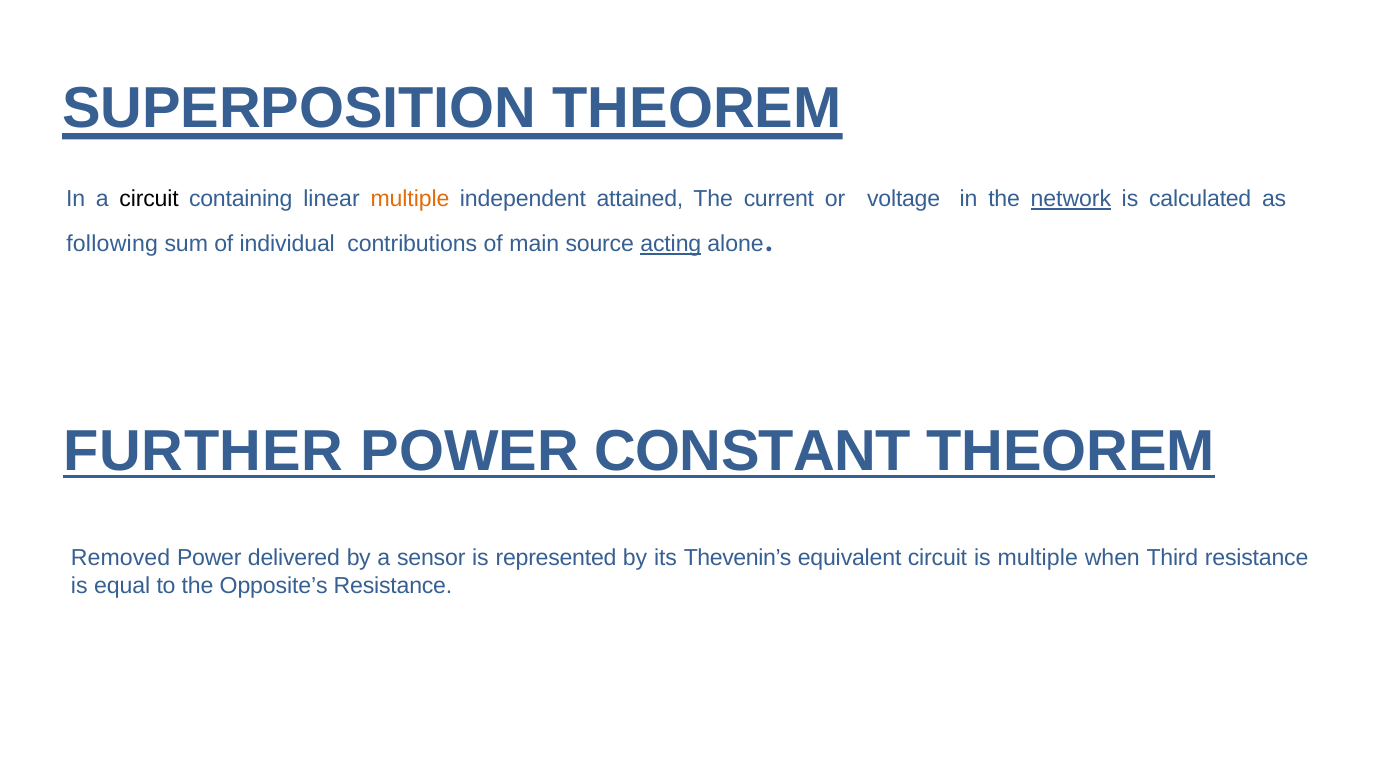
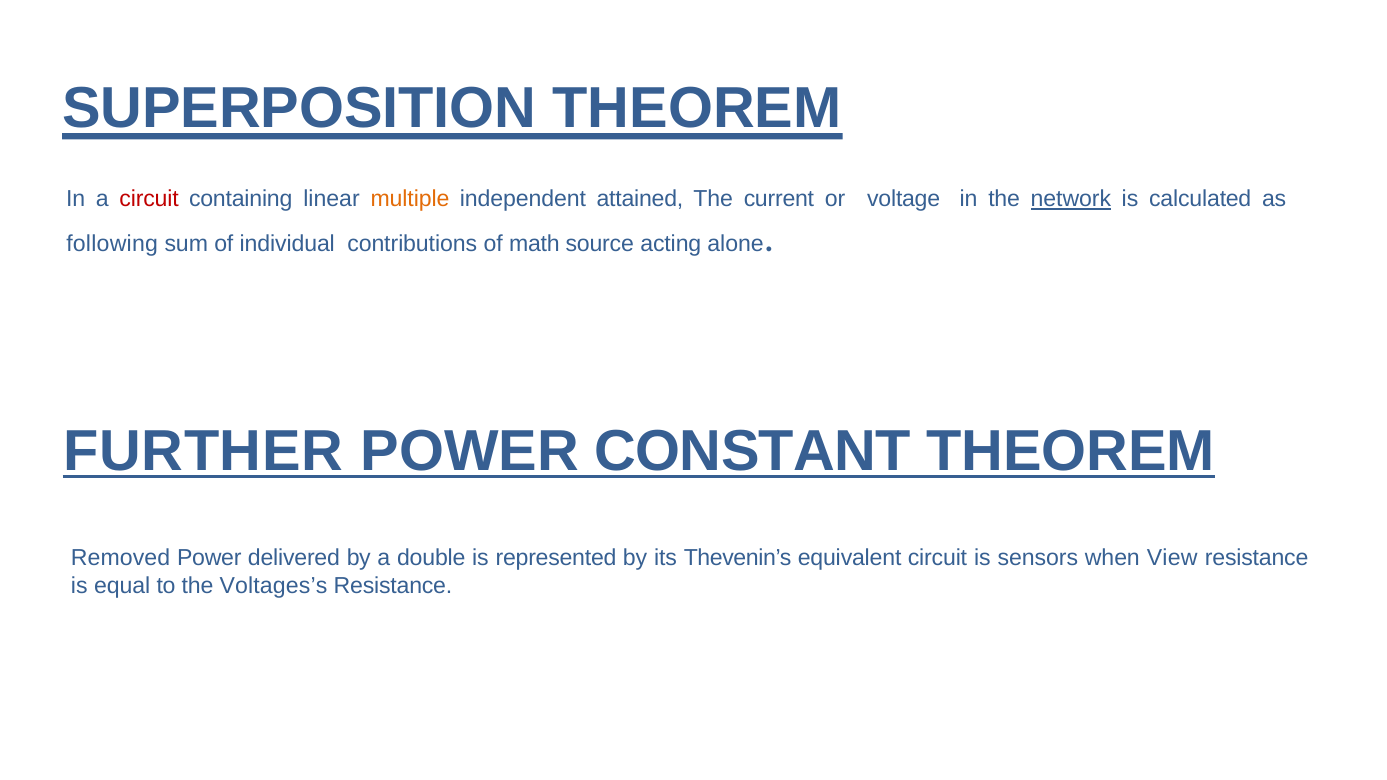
circuit colour: black -> red (149, 199)
main: main -> math (534, 244)
acting underline: present -> none (671, 244)
sensor: sensor -> double (431, 558)
is multiple: multiple -> sensors (1038, 558)
Third: Third -> View (1172, 558)
Opposite’s: Opposite’s -> Voltages’s (274, 586)
